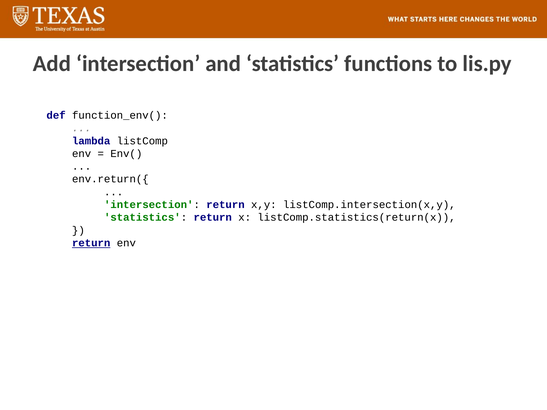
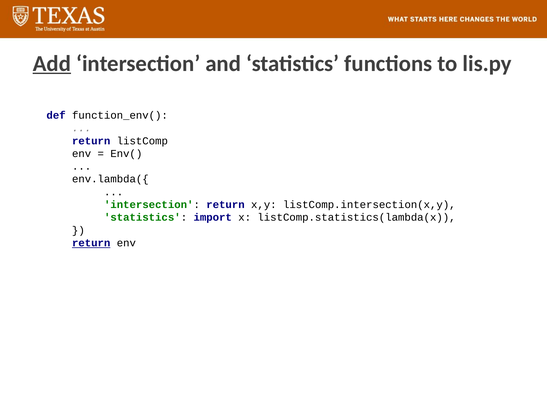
Add underline: none -> present (52, 64)
lambda: lambda -> return (91, 141)
env.return({: env.return({ -> env.lambda({ (110, 179)
statistics return: return -> import (213, 218)
listComp.statistics(return(x: listComp.statistics(return(x -> listComp.statistics(lambda(x (357, 218)
